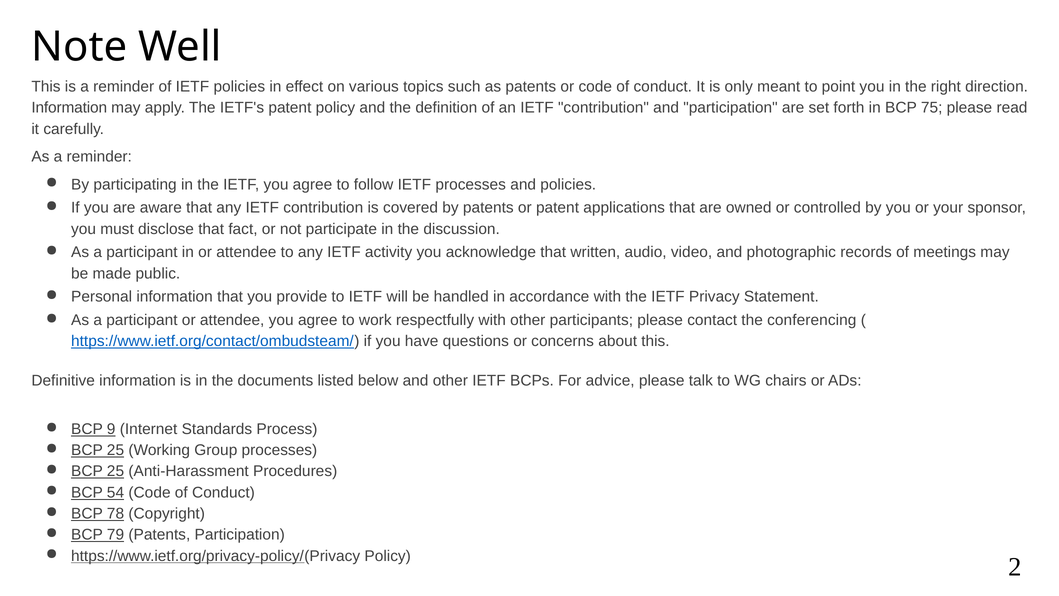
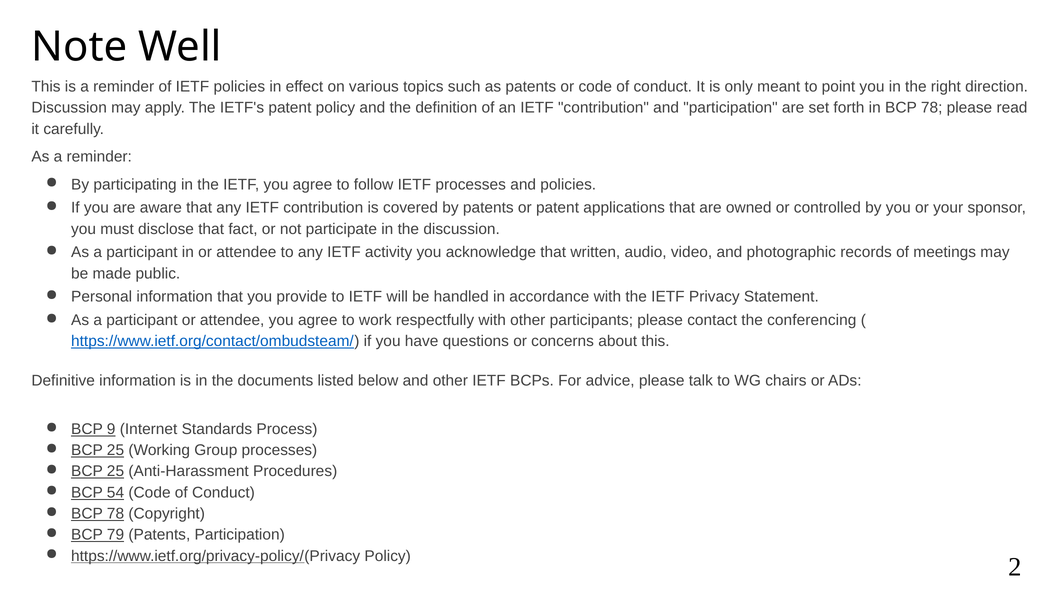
Information: Information -> Discussion (69, 108)
in BCP 75: 75 -> 78 (932, 108)
